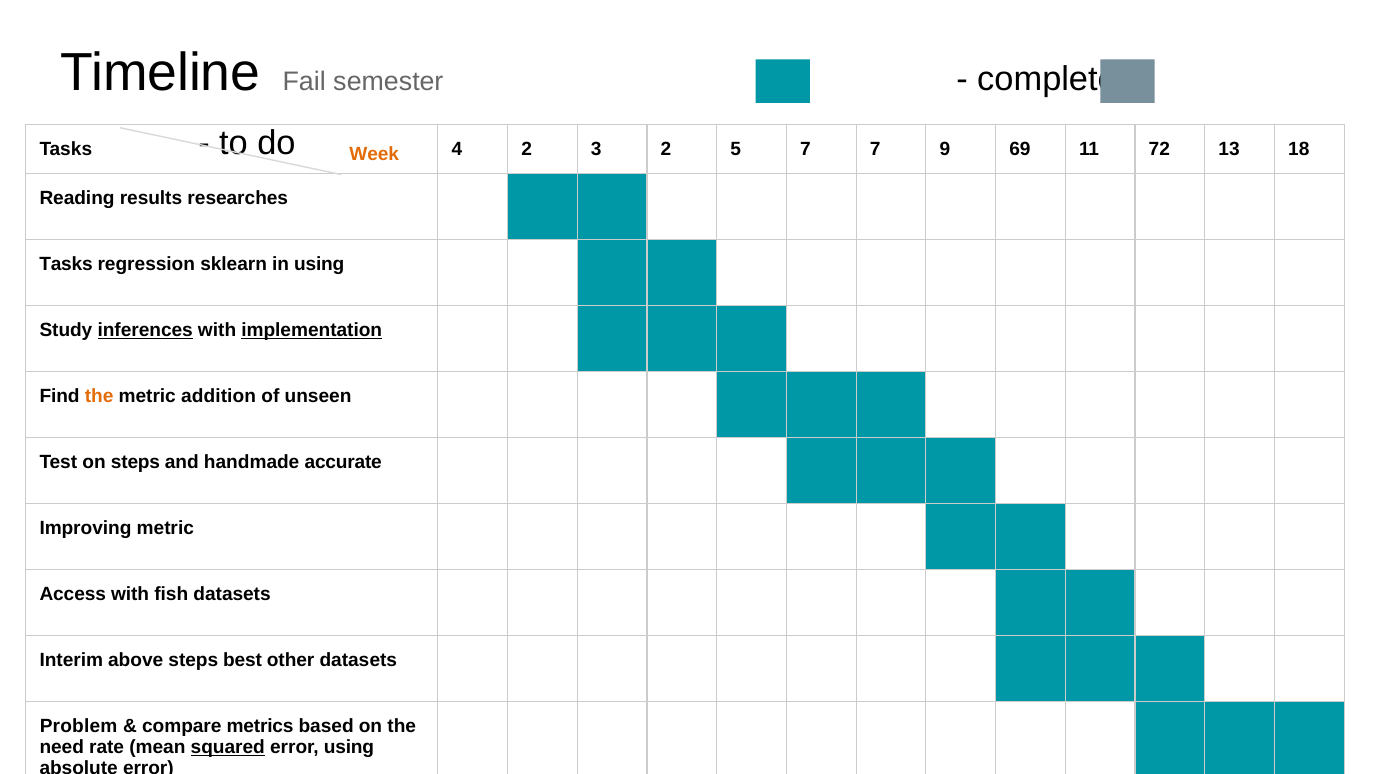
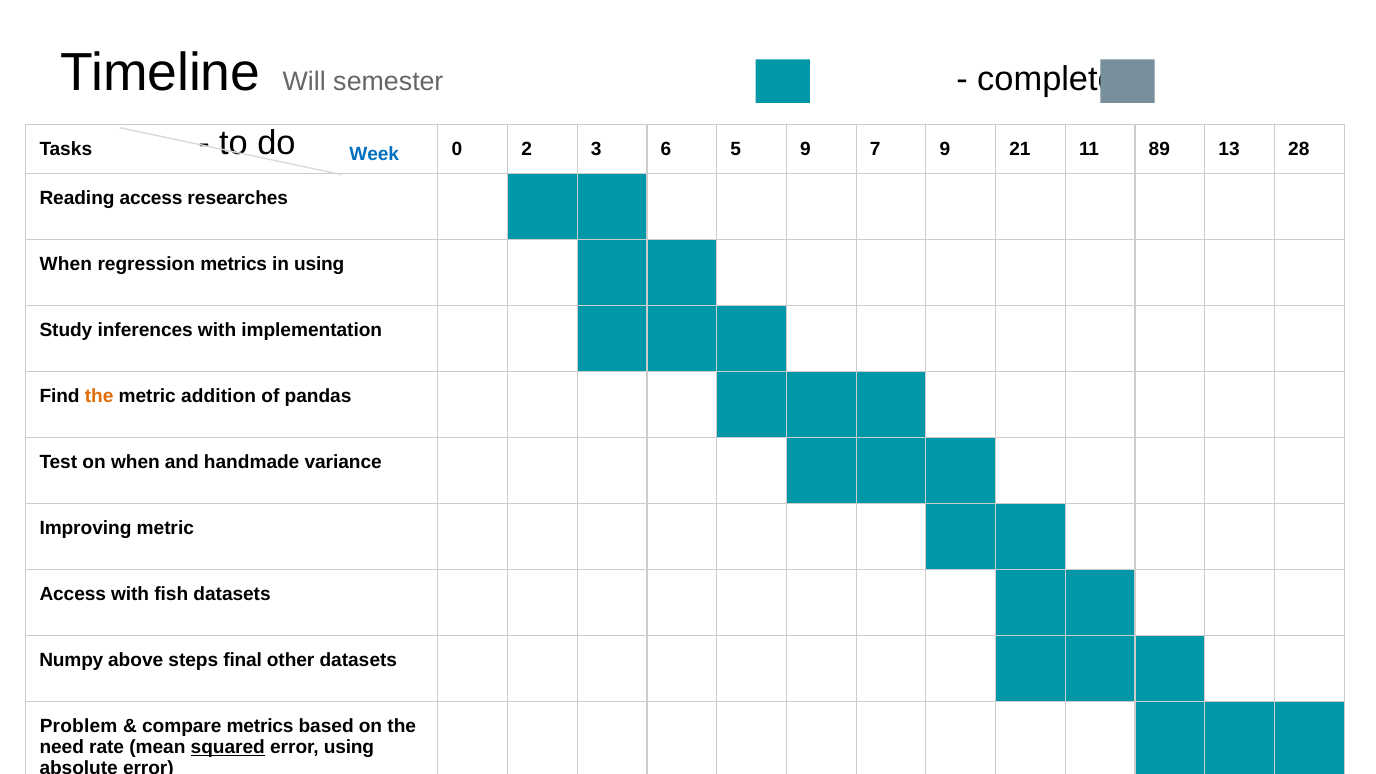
Fail: Fail -> Will (304, 81)
4: 4 -> 0 (457, 149)
3 2: 2 -> 6 (666, 149)
5 7: 7 -> 9 (805, 149)
69: 69 -> 21 (1020, 149)
72: 72 -> 89 (1159, 149)
18: 18 -> 28 (1299, 149)
Week colour: orange -> blue (374, 154)
Reading results: results -> access (151, 198)
Tasks: Tasks -> When (66, 264)
regression sklearn: sklearn -> metrics (234, 264)
inferences underline: present -> none (145, 330)
implementation underline: present -> none (312, 330)
unseen: unseen -> pandas (318, 396)
on steps: steps -> when (135, 462)
accurate: accurate -> variance (343, 462)
Interim: Interim -> Numpy (71, 660)
best: best -> final (243, 660)
